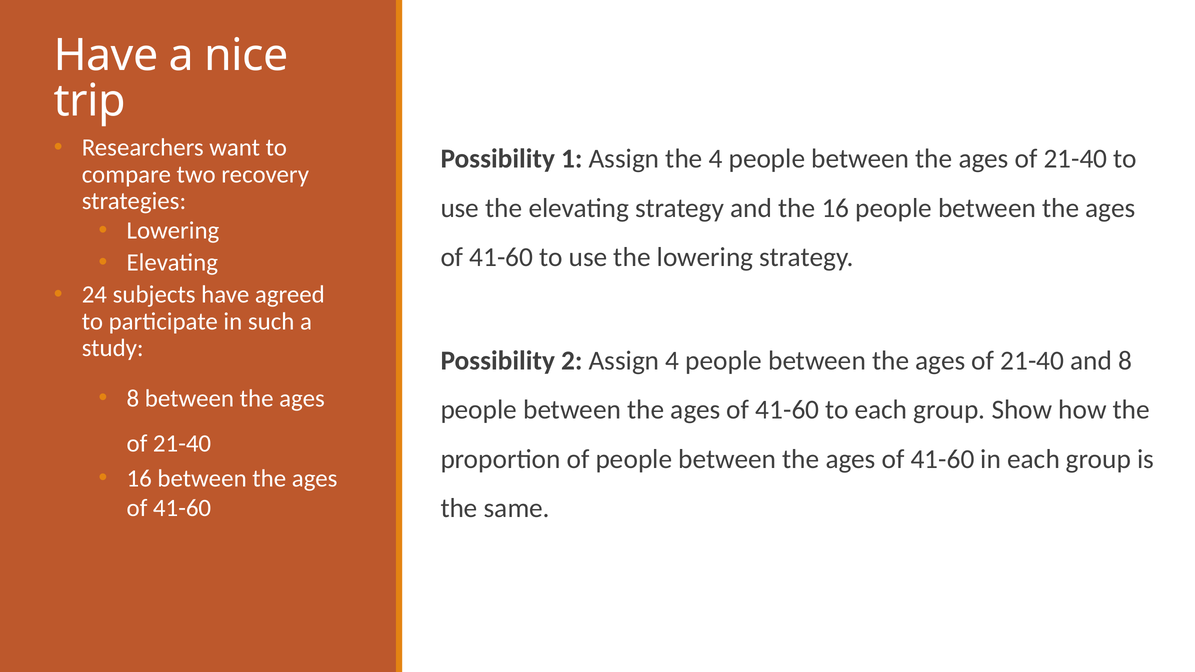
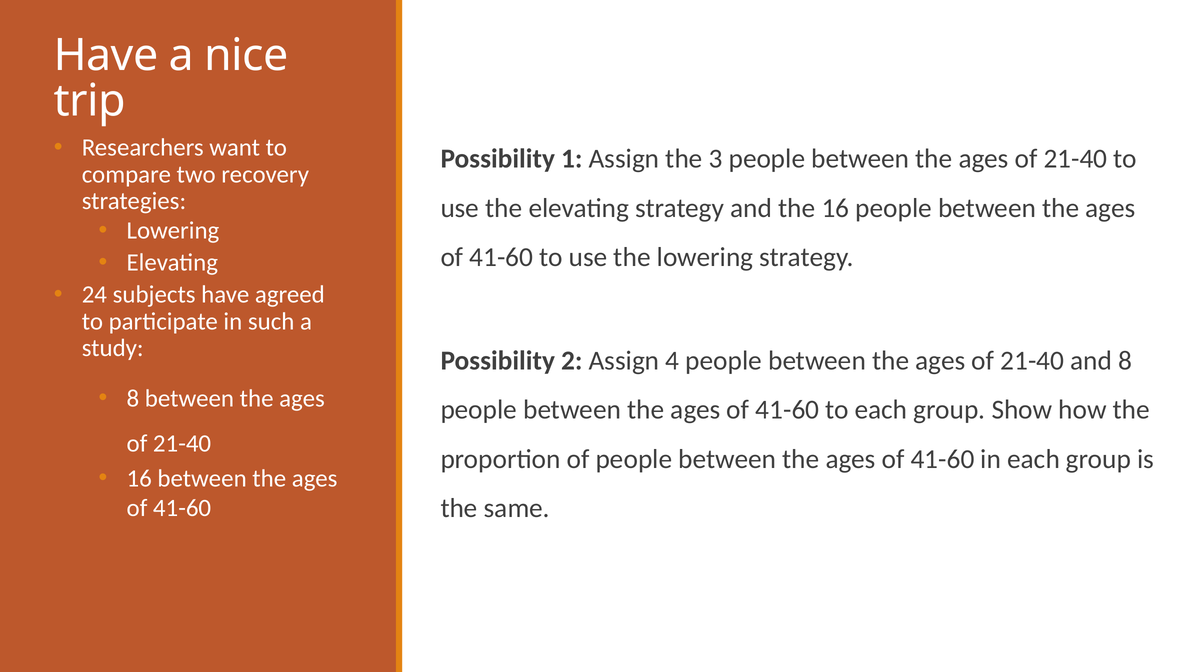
the 4: 4 -> 3 (716, 159)
